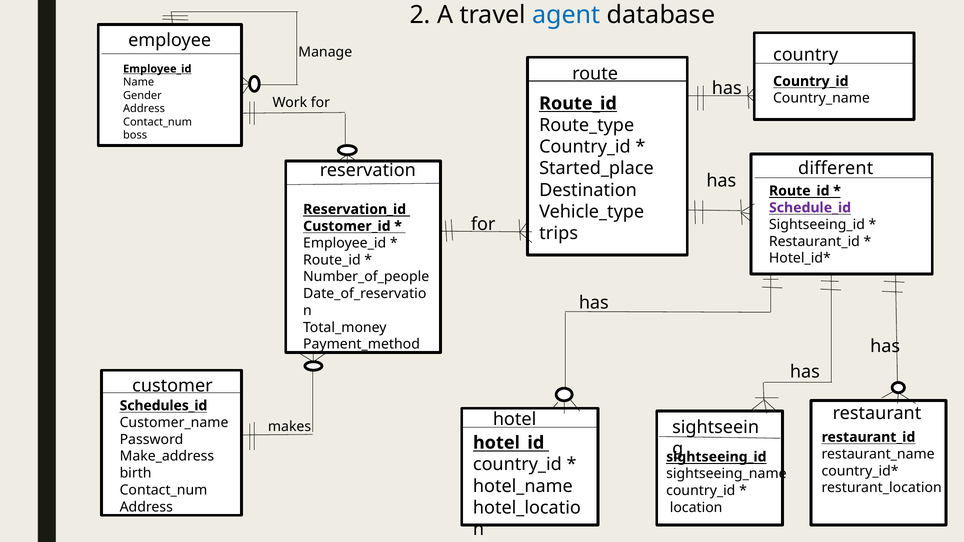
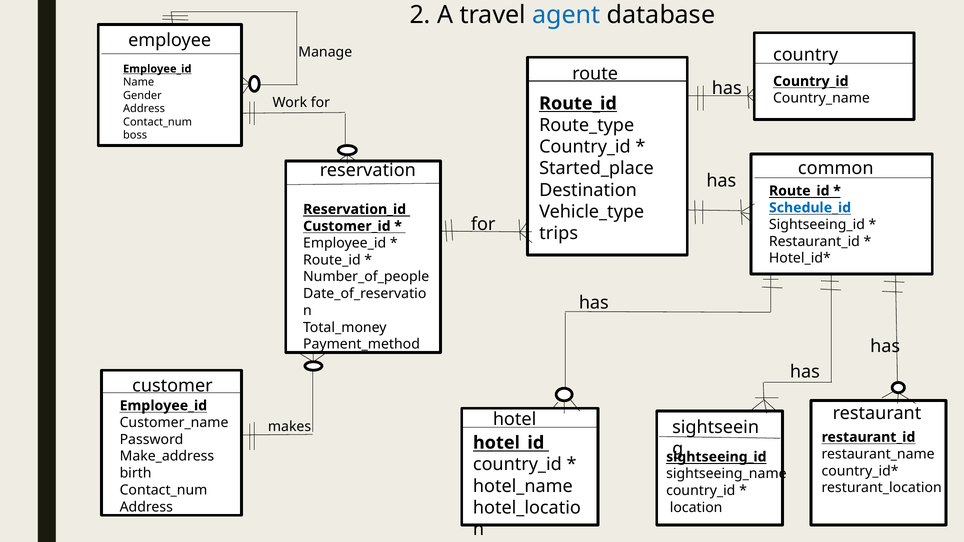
different: different -> common (836, 169)
Schedule_id colour: purple -> blue (810, 208)
Schedules_id: Schedules_id -> Employee_id (163, 406)
